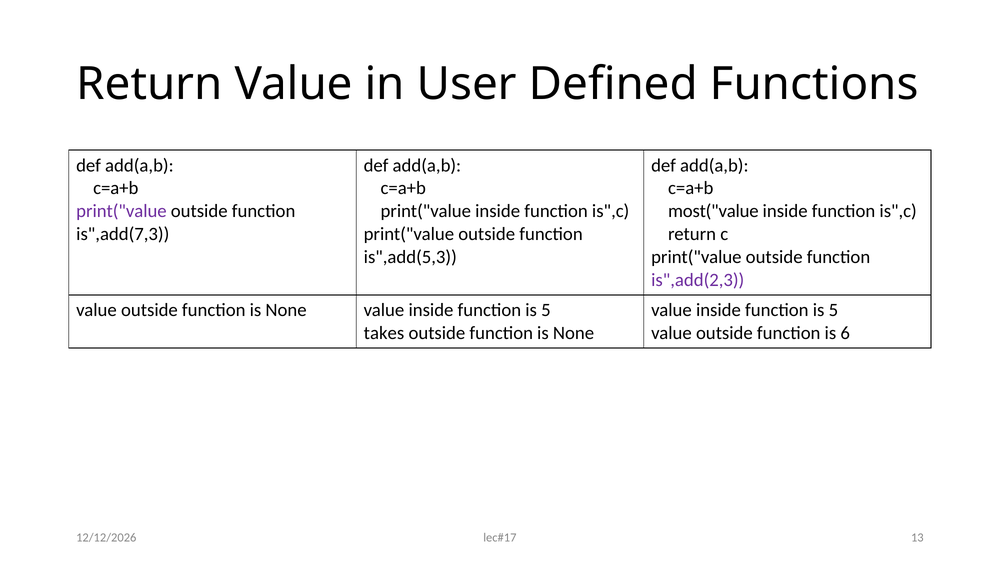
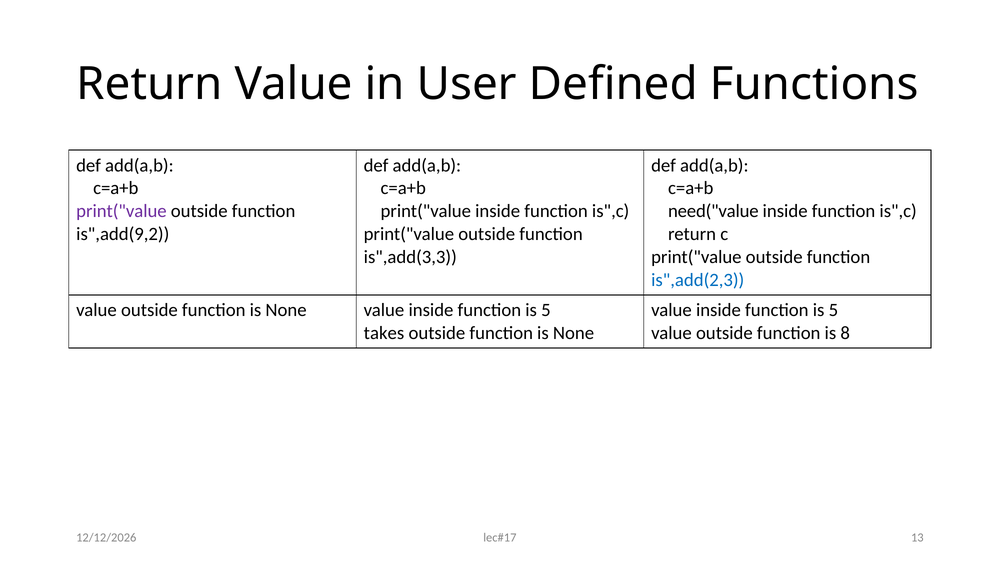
most("value: most("value -> need("value (713, 211)
is",add(7,3: is",add(7,3 -> is",add(9,2 (123, 234)
is",add(5,3: is",add(5,3 -> is",add(3,3 (410, 257)
is",add(2,3 colour: purple -> blue (698, 280)
6: 6 -> 8 (845, 333)
